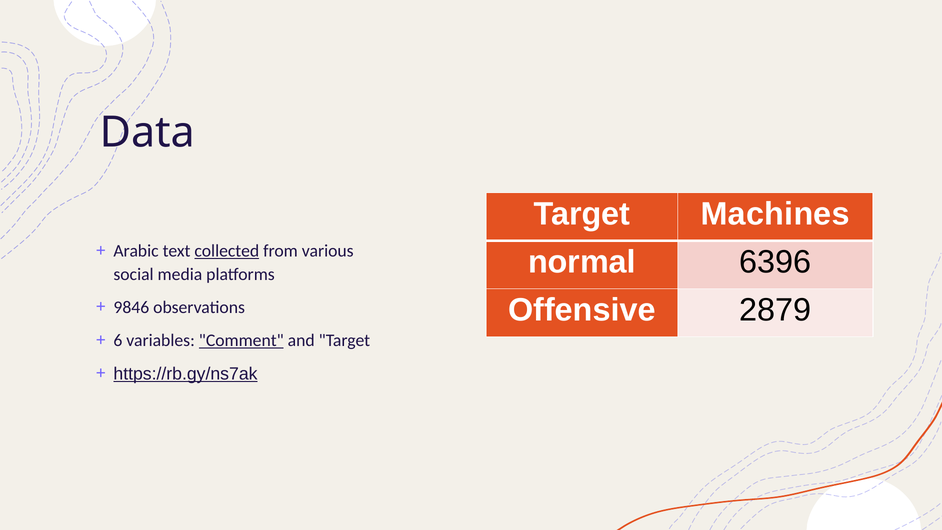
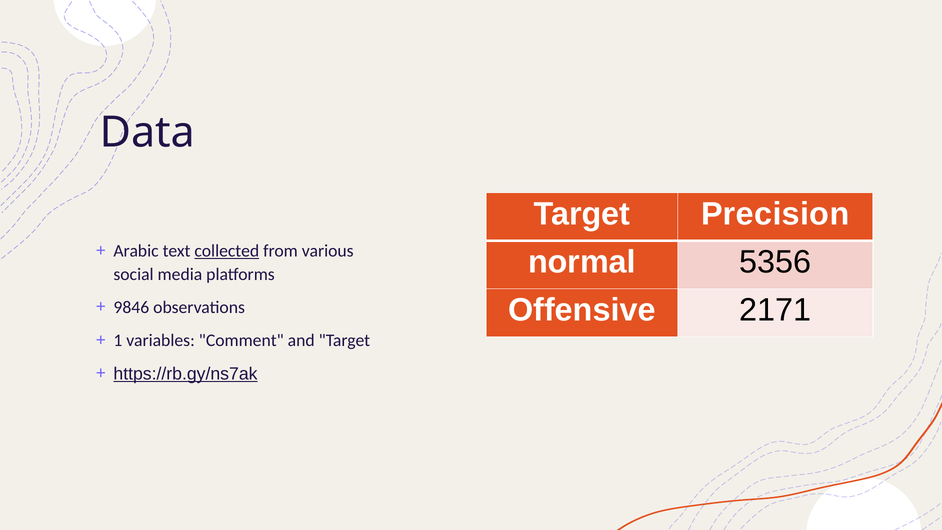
Machines: Machines -> Precision (775, 214)
6396: 6396 -> 5356 (775, 262)
2879: 2879 -> 2171 (775, 310)
6: 6 -> 1 (118, 340)
Comment underline: present -> none (241, 340)
